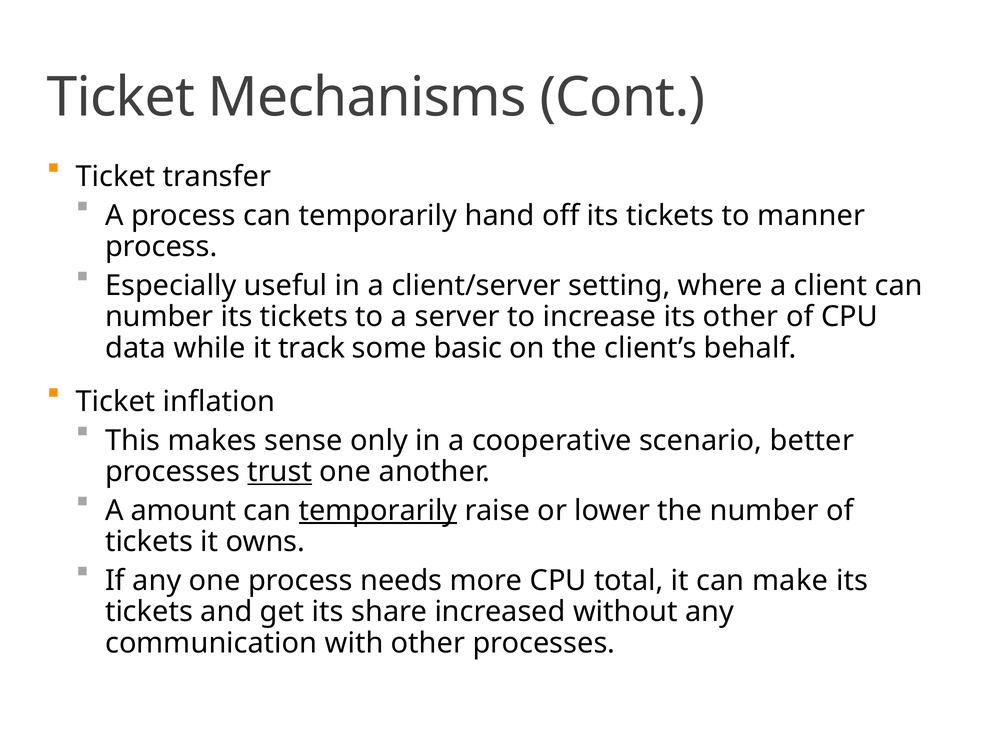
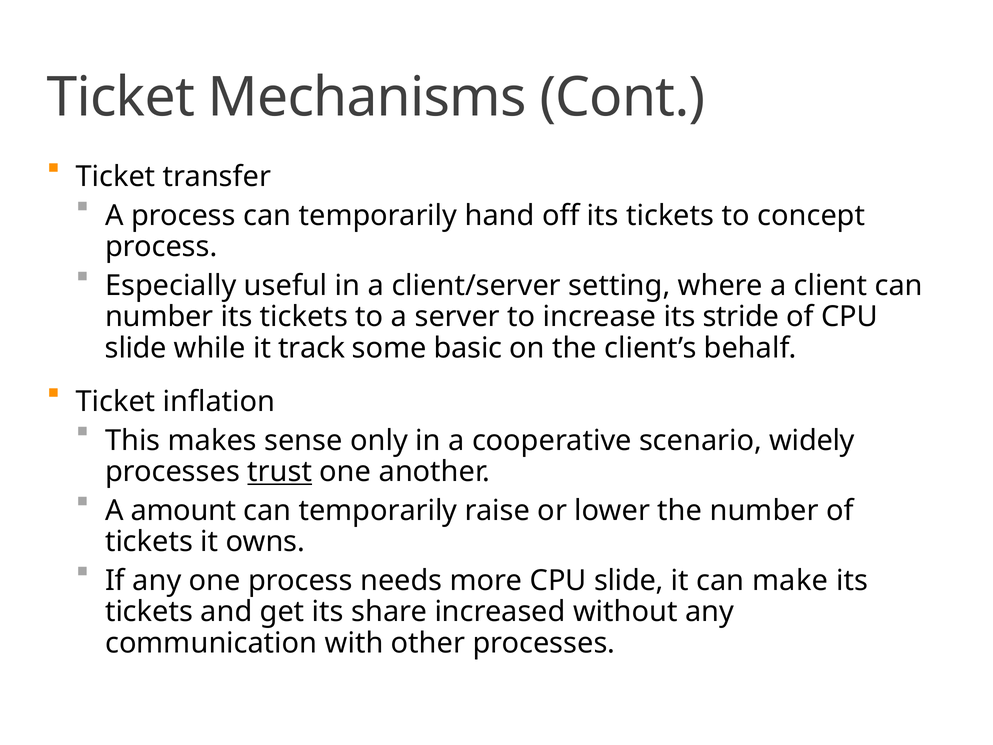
manner: manner -> concept (811, 216)
its other: other -> stride (741, 317)
data: data -> slide (136, 348)
better: better -> widely (812, 440)
temporarily underline: present -> none (378, 510)
more CPU total: total -> slide (629, 580)
